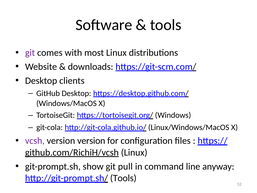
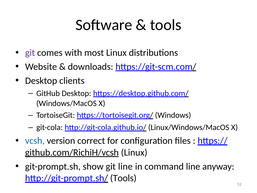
vcsh colour: purple -> blue (35, 141)
version version: version -> correct (91, 141)
git pull: pull -> line (125, 166)
